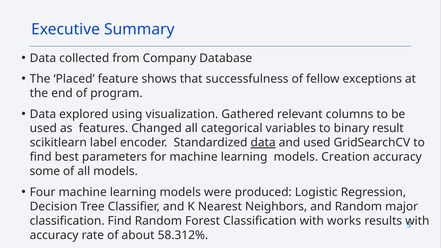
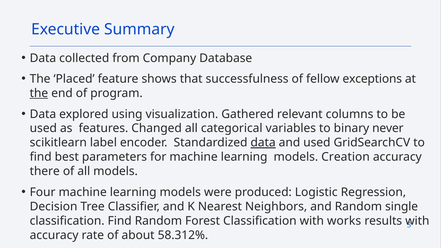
the underline: none -> present (39, 93)
result: result -> never (388, 128)
some: some -> there (45, 171)
major: major -> single (402, 206)
